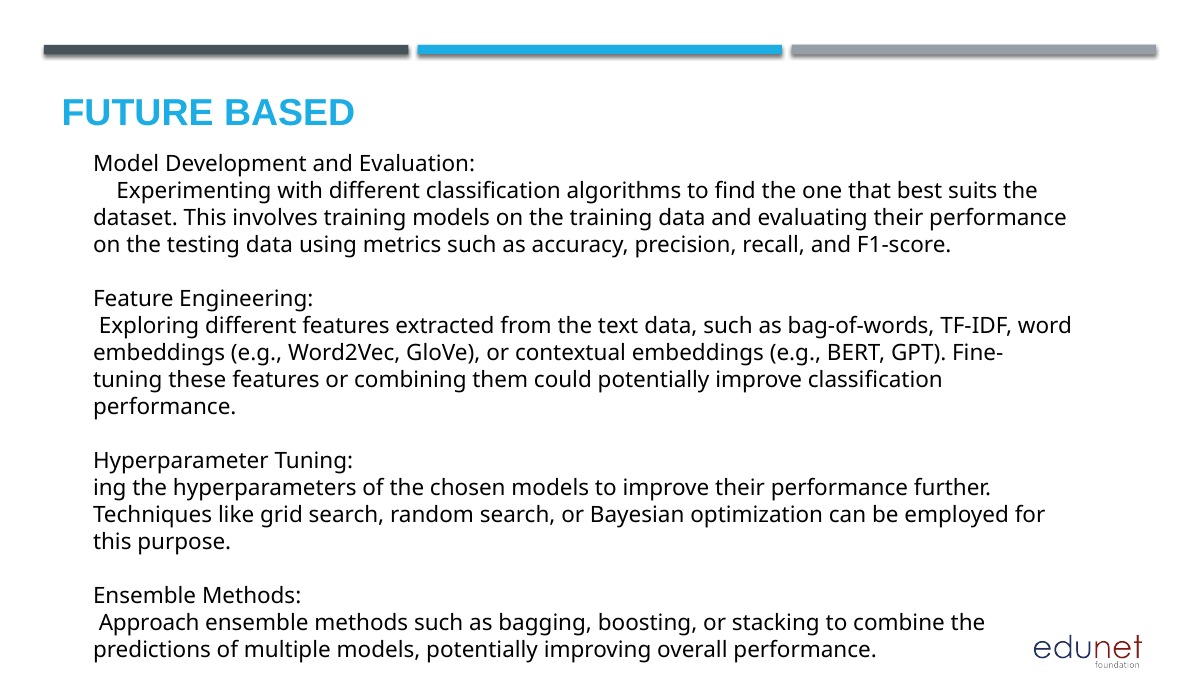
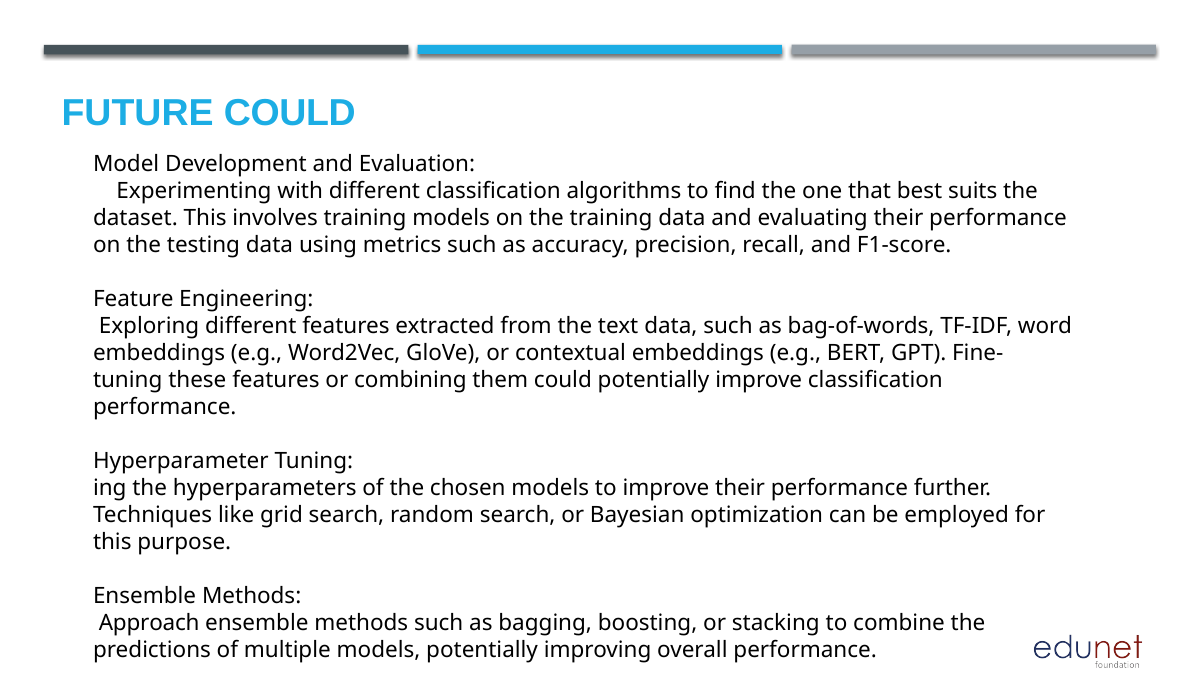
FUTURE BASED: BASED -> COULD (290, 113)
